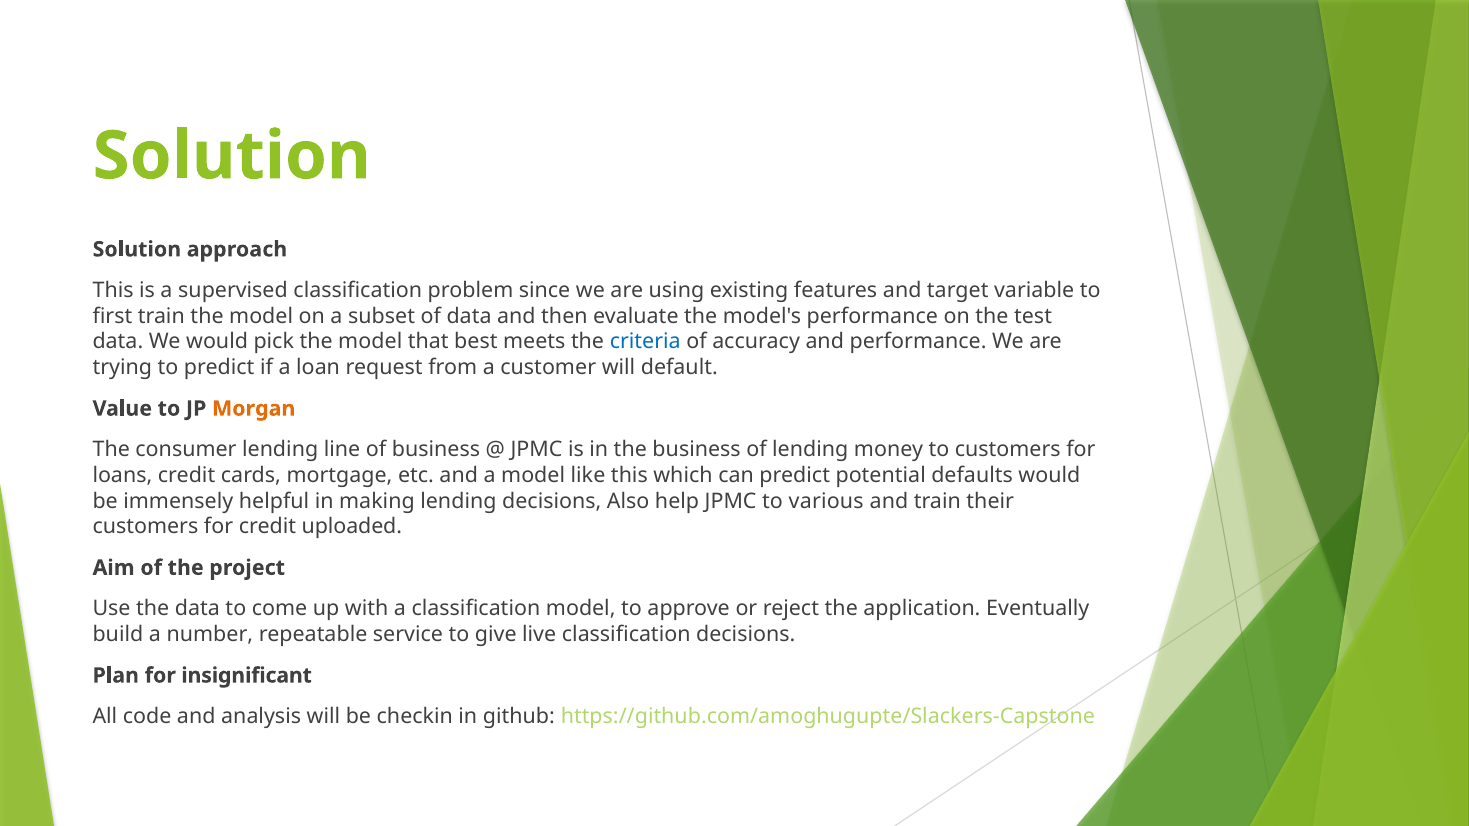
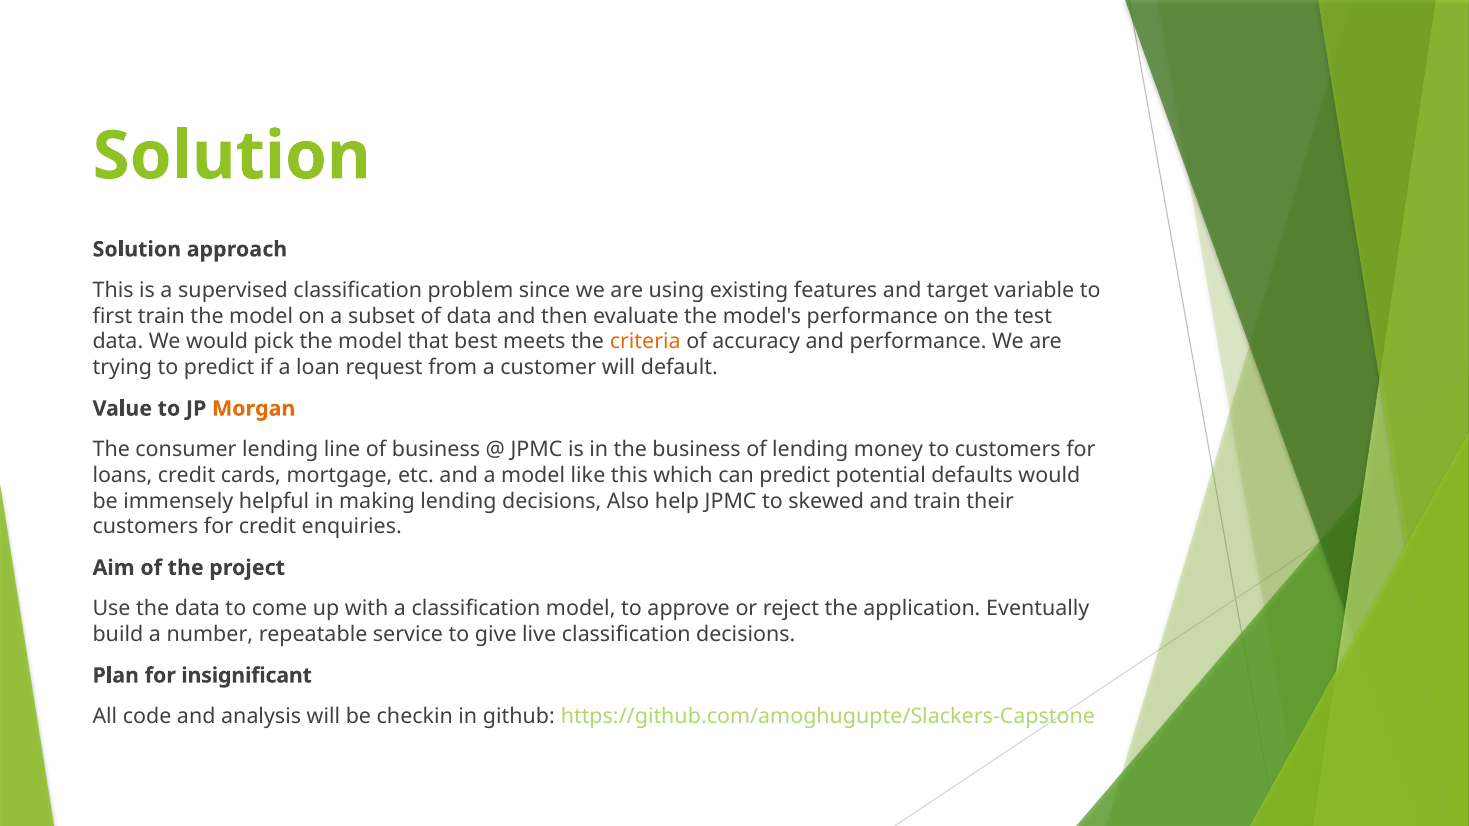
criteria colour: blue -> orange (645, 342)
various: various -> skewed (826, 501)
uploaded: uploaded -> enquiries (352, 527)
